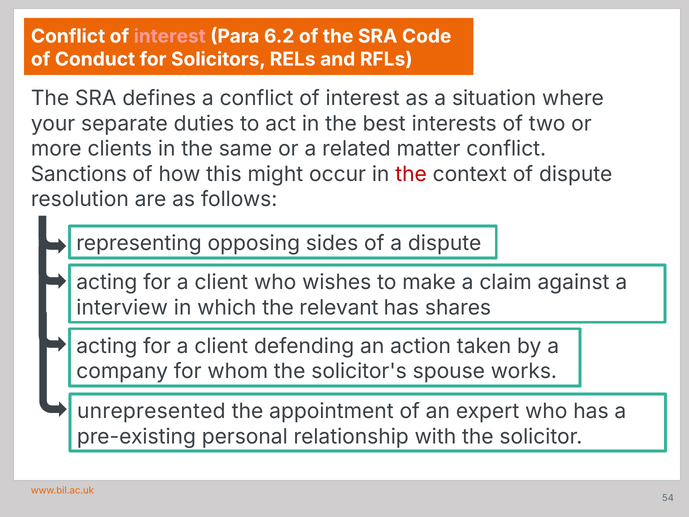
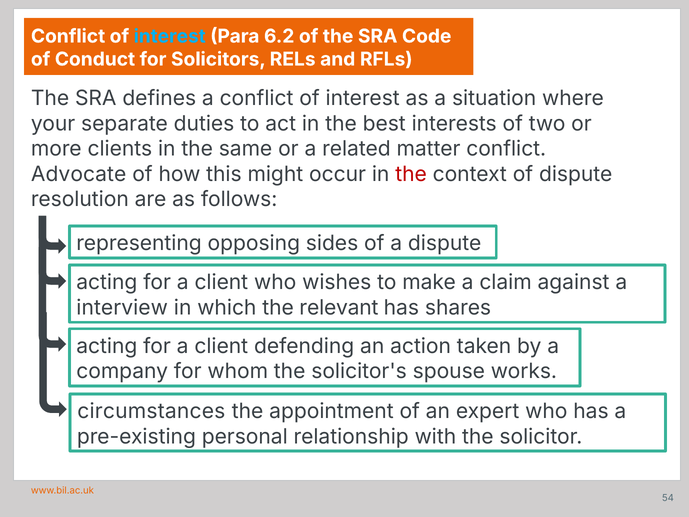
interest colour: pink -> light blue (170, 36)
Sanctions: Sanctions -> Advocate (79, 174)
unrepresented: unrepresented -> circumstances (151, 411)
